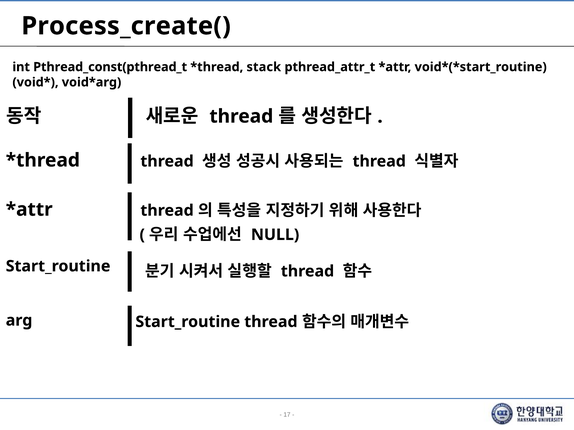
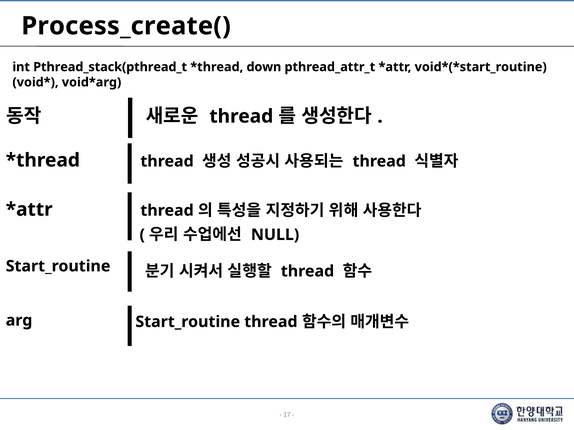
Pthread_const(pthread_t: Pthread_const(pthread_t -> Pthread_stack(pthread_t (110, 67)
stack: stack -> down (264, 67)
